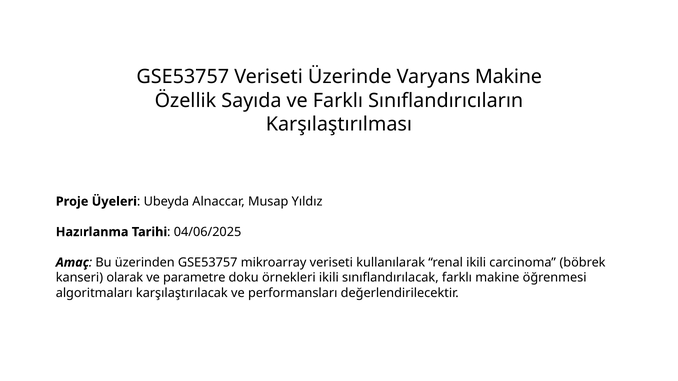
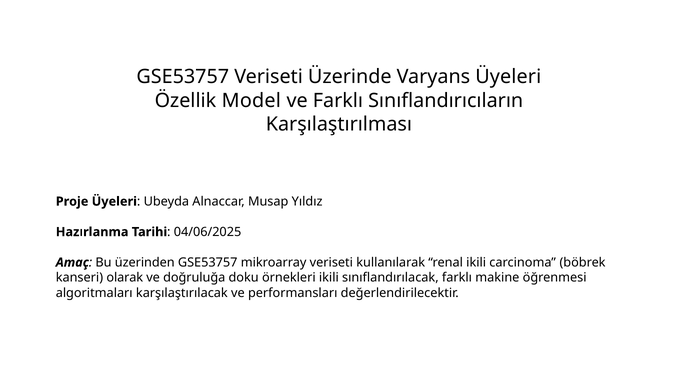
Varyans Makine: Makine -> Üyeleri (508, 77)
Sayıda: Sayıda -> Model (251, 101)
parametre: parametre -> doğruluğa (194, 278)
